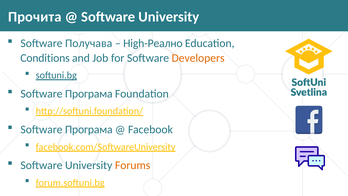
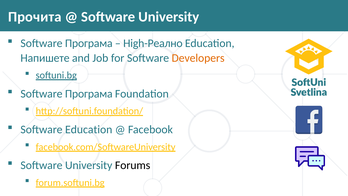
Получава: Получава -> Програма (89, 43)
Conditions: Conditions -> Напишете (45, 58)
Програма: Програма -> Education (89, 129)
Forums colour: orange -> black (133, 165)
